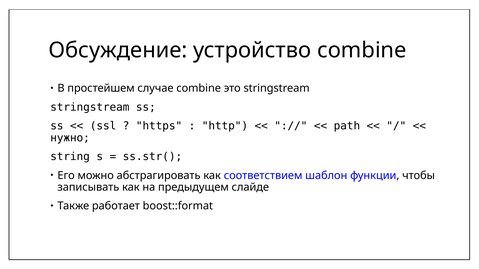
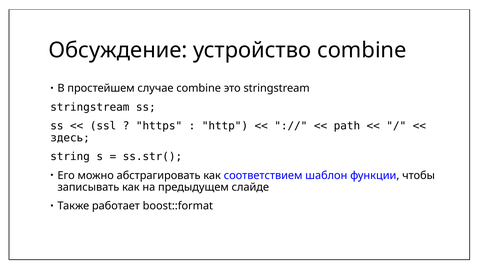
нужно: нужно -> здесь (70, 138)
